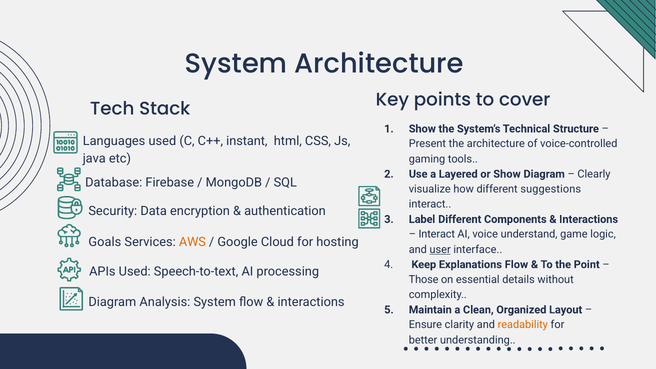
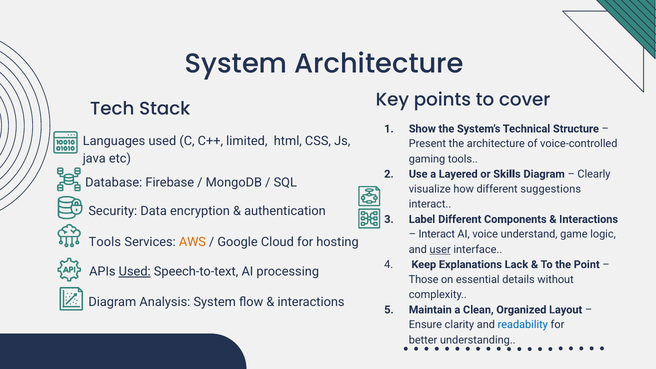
instant: instant -> limited (247, 141)
or Show: Show -> Skills (507, 174)
Goals: Goals -> Tools (105, 242)
Explanations Flow: Flow -> Lack (516, 265)
Used underline: none -> present (135, 272)
readability colour: orange -> blue (523, 325)
